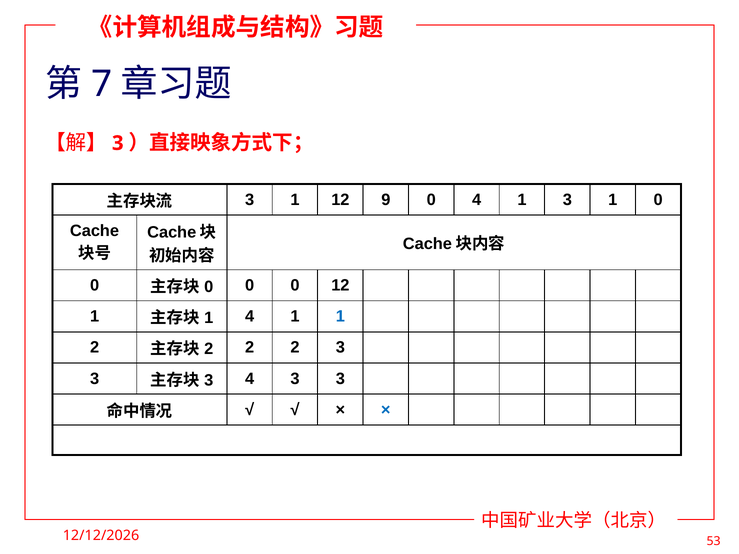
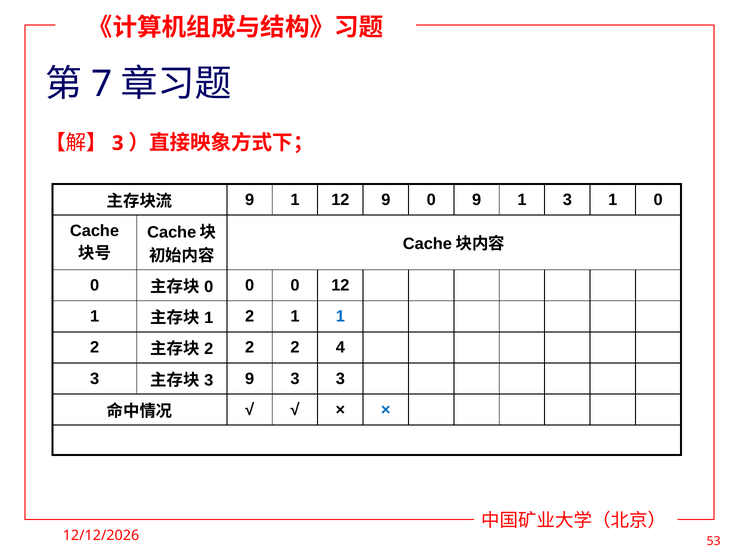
3: 3 -> 9 (250, 200)
0 4: 4 -> 9 (477, 200)
4: 4 -> 2 (250, 317)
2 3: 3 -> 4 (340, 348)
3 4: 4 -> 9 (250, 379)
